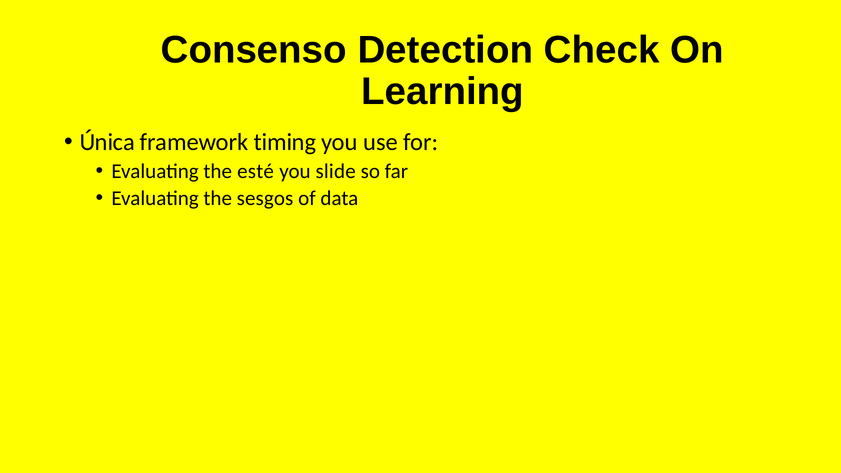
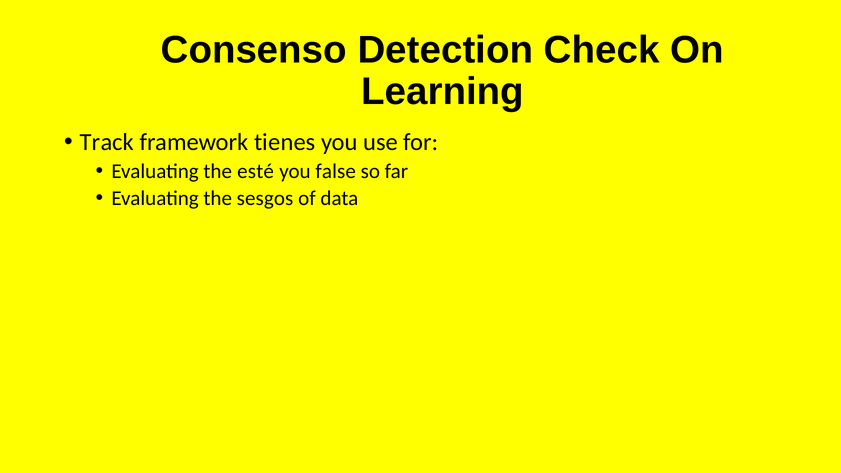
Única: Única -> Track (107, 142)
timing: timing -> tienes (285, 142)
slide: slide -> false (336, 171)
